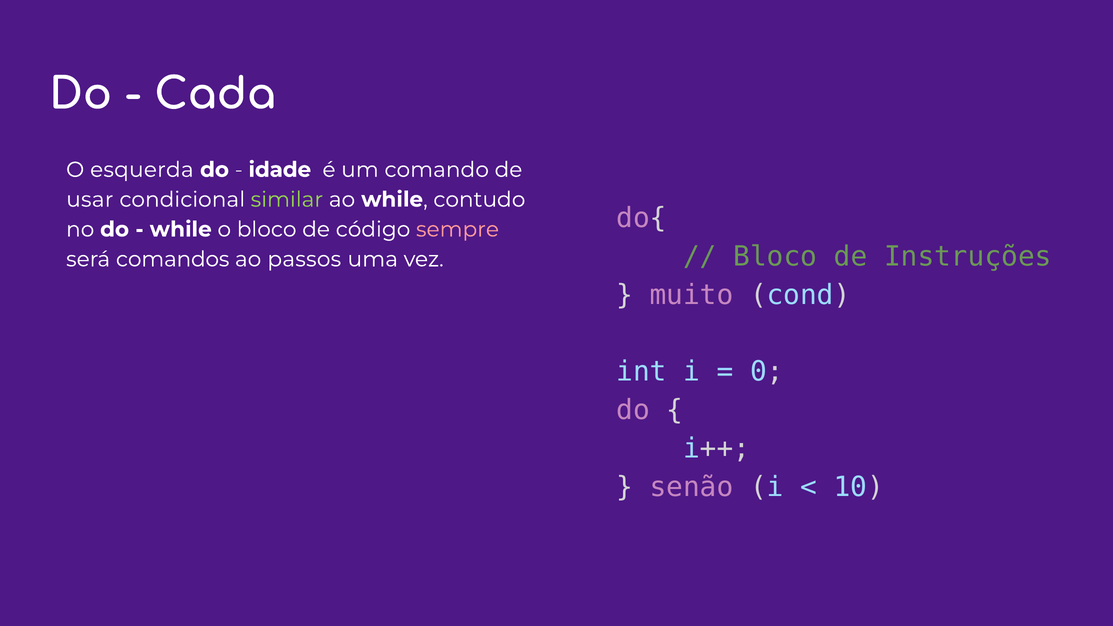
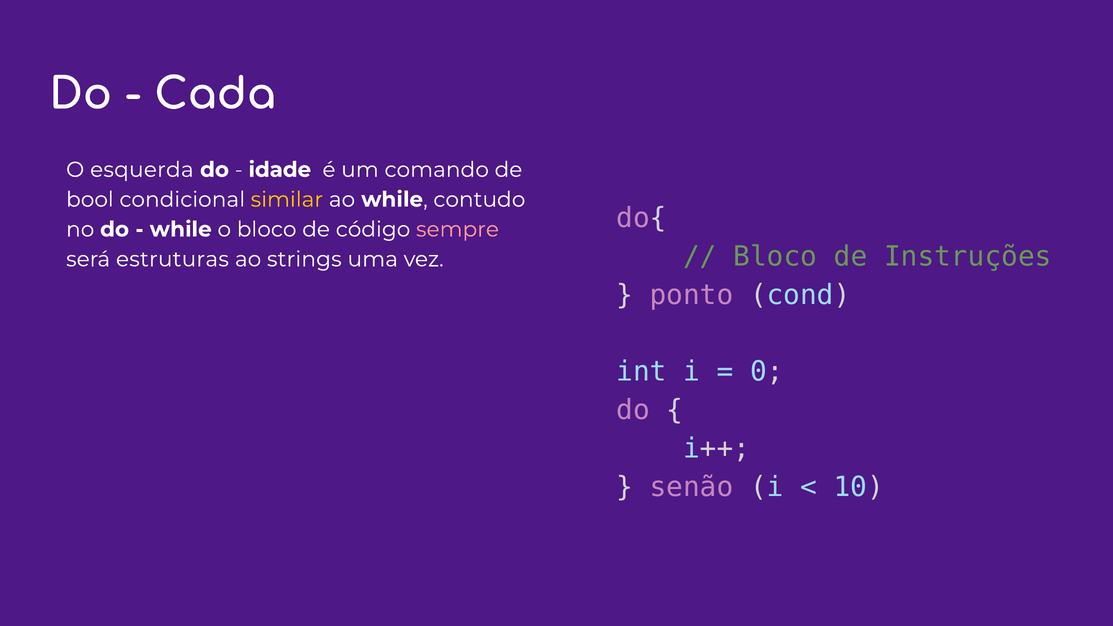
usar: usar -> bool (90, 200)
similar colour: light green -> yellow (287, 200)
comandos: comandos -> estruturas (172, 259)
passos: passos -> strings (304, 259)
muito: muito -> ponto (692, 295)
